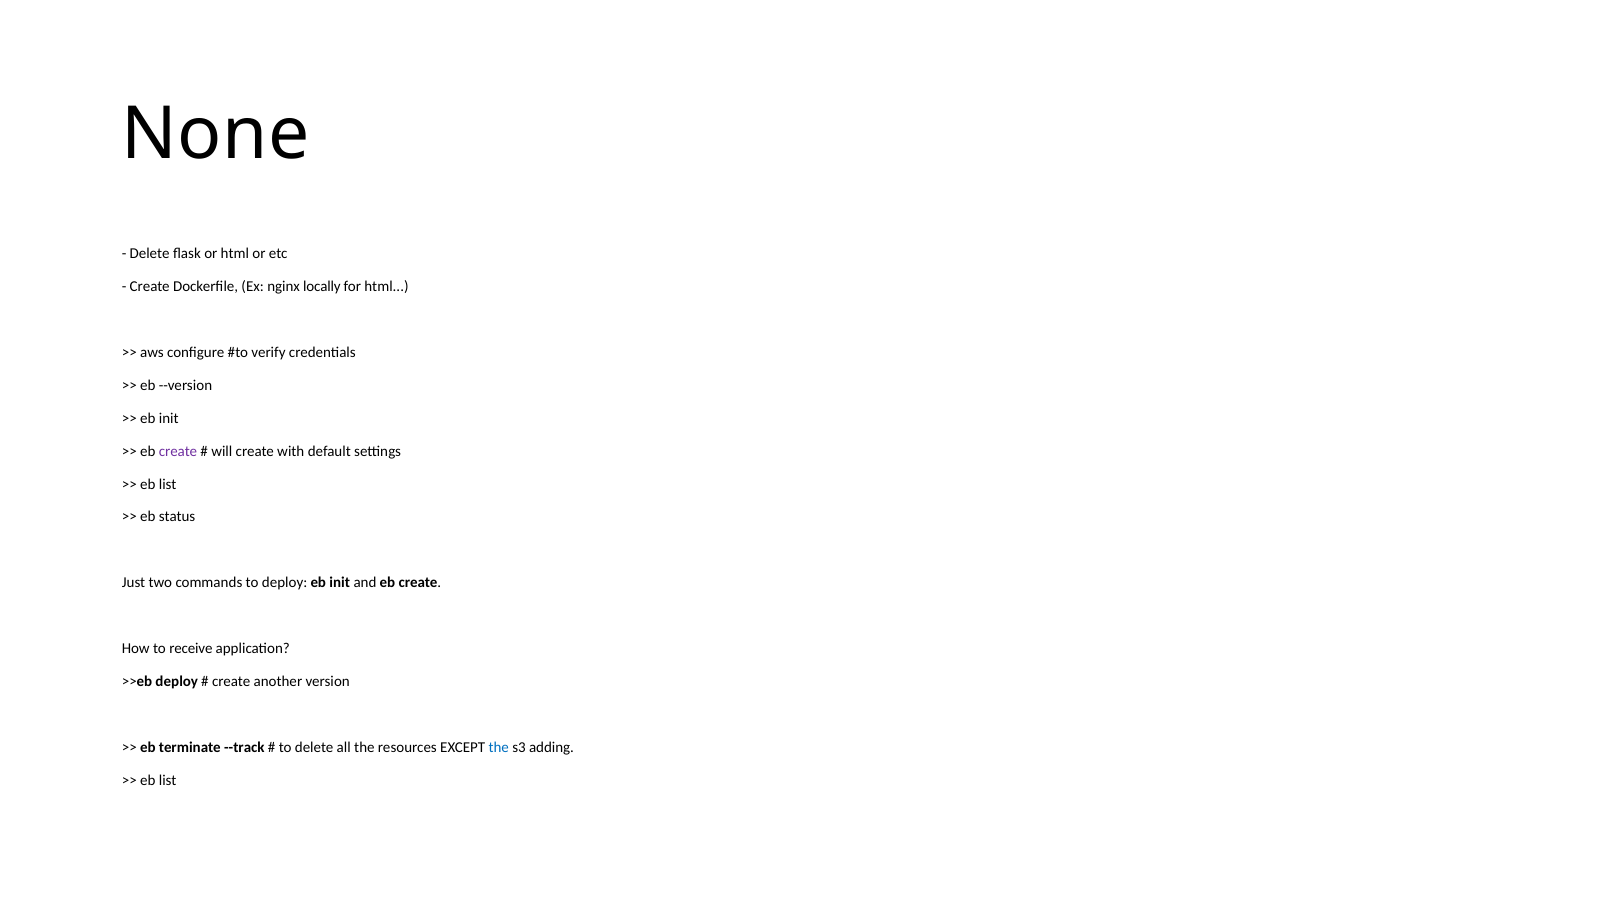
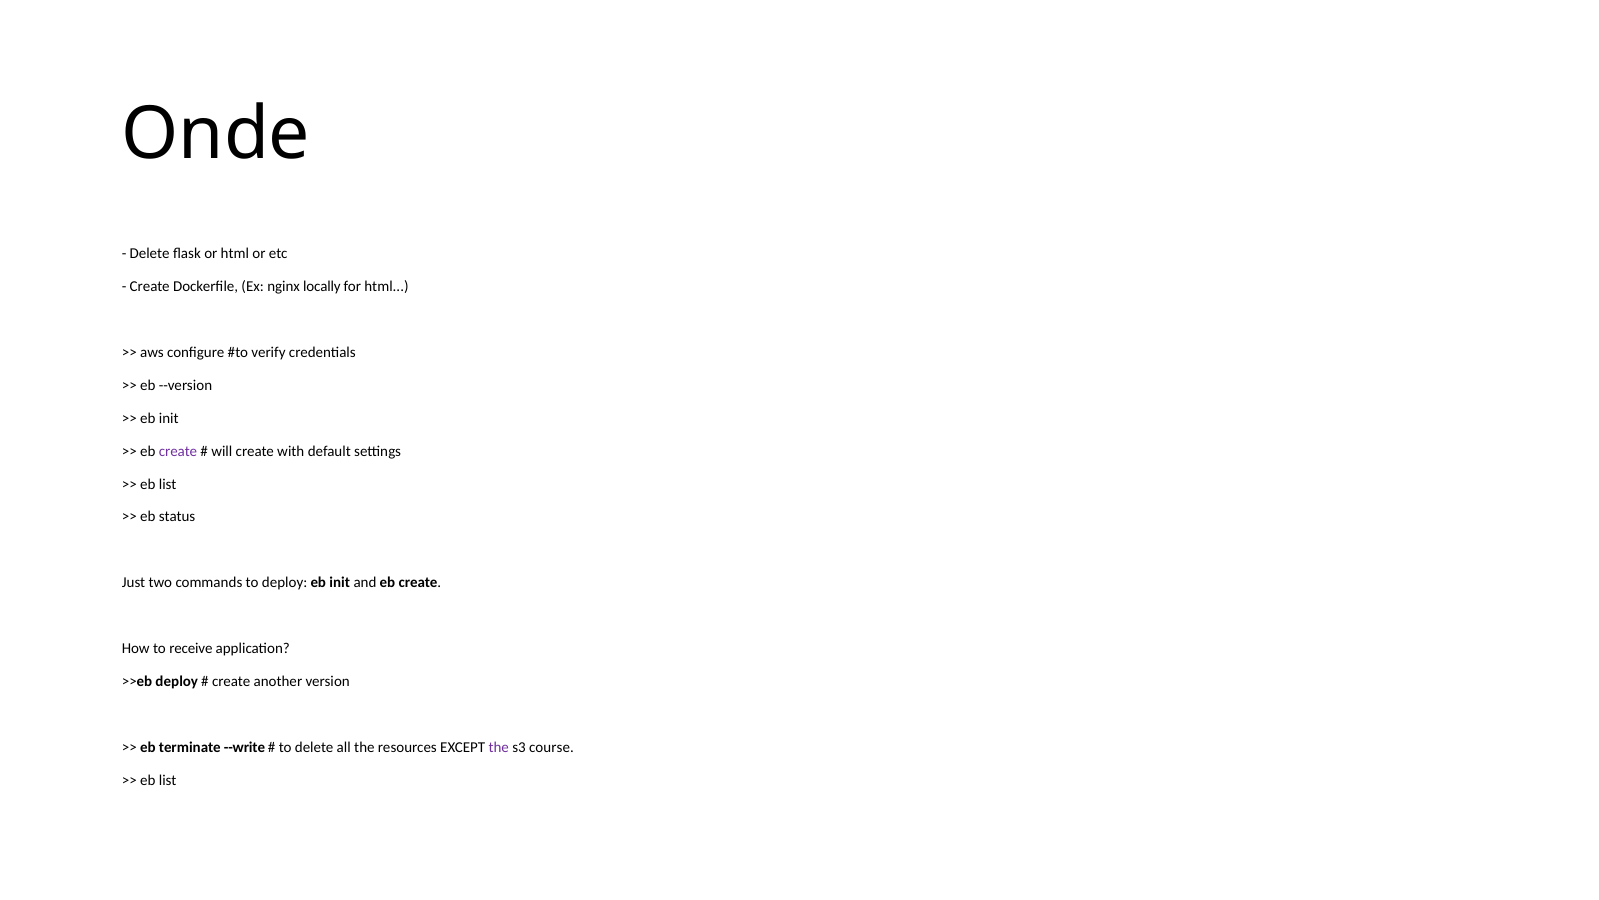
None: None -> Onde (216, 134)
--track: --track -> --write (244, 747)
the colour: blue -> purple (499, 747)
adding: adding -> course (551, 747)
